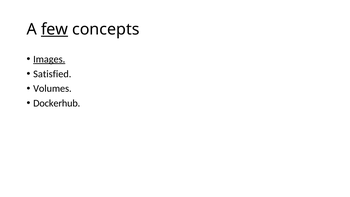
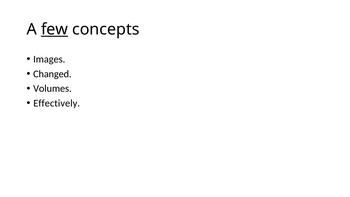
Images underline: present -> none (49, 59)
Satisfied: Satisfied -> Changed (52, 74)
Dockerhub: Dockerhub -> Effectively (57, 103)
